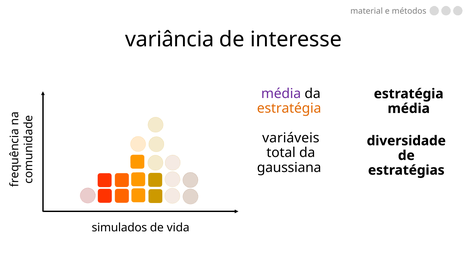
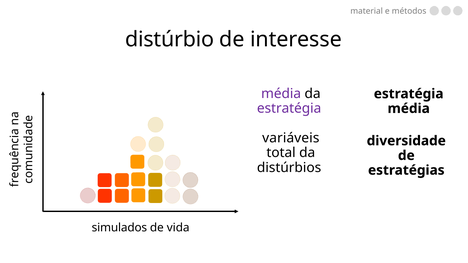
variância: variância -> distúrbio (170, 39)
estratégia colour: orange -> purple (289, 109)
gaussiana: gaussiana -> distúrbios (289, 168)
